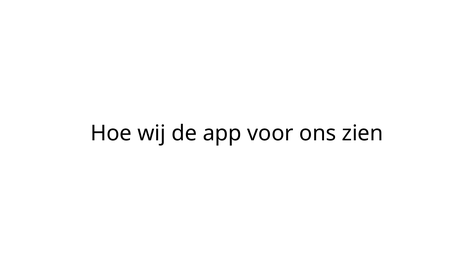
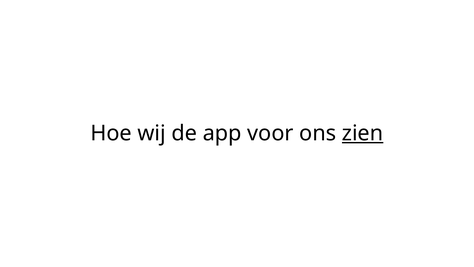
zien underline: none -> present (363, 133)
